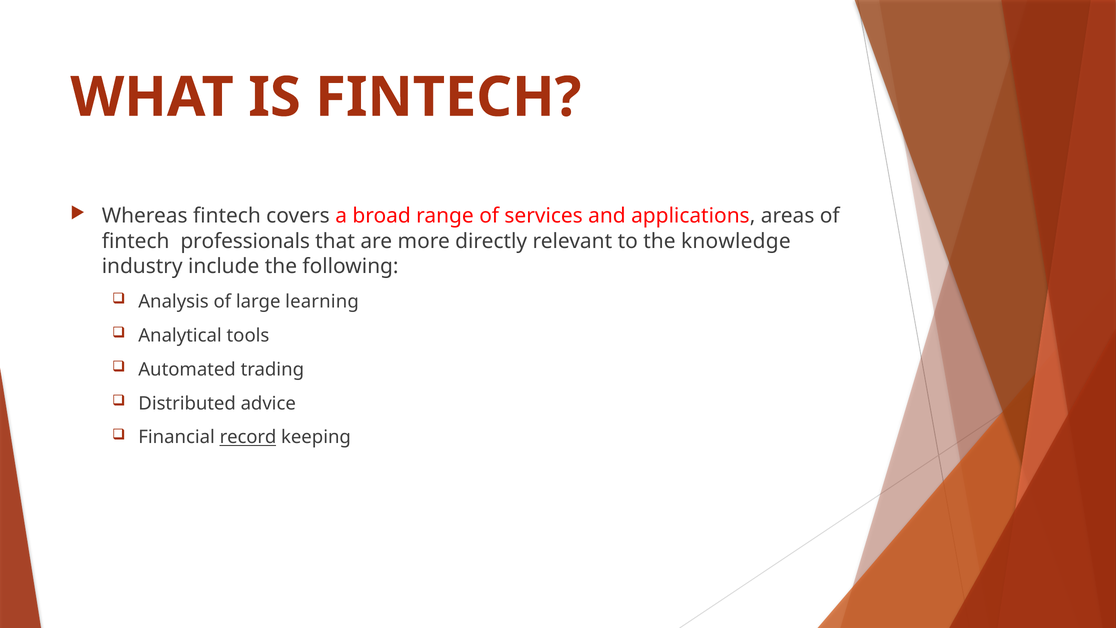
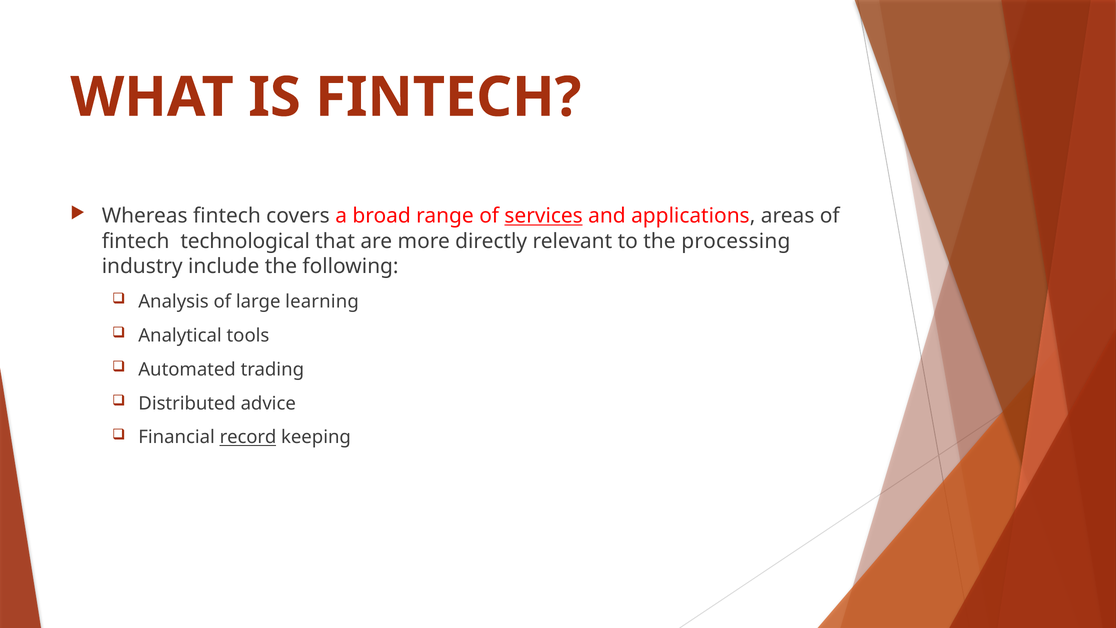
services underline: none -> present (544, 216)
professionals: professionals -> technological (245, 241)
knowledge: knowledge -> processing (736, 241)
